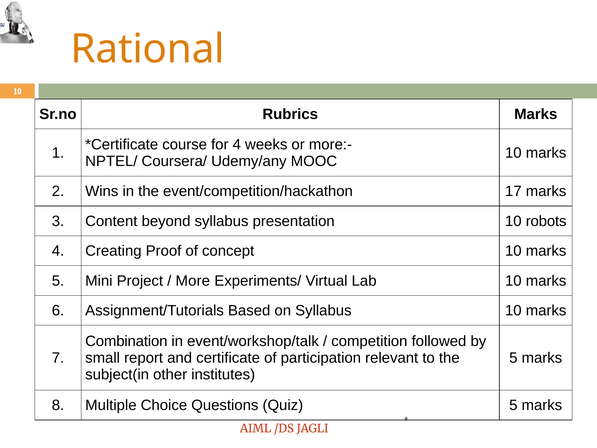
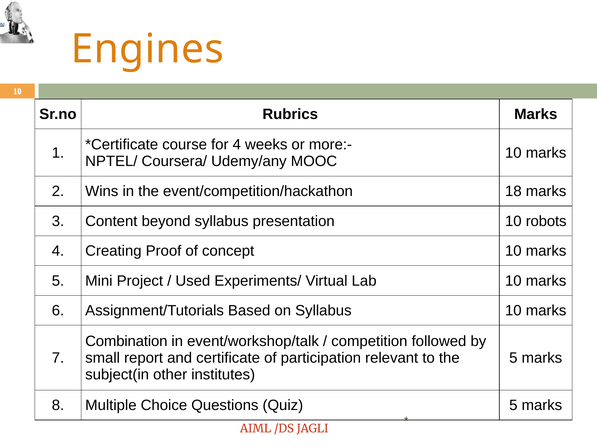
Rational: Rational -> Engines (147, 49)
17: 17 -> 18 (513, 191)
More: More -> Used (193, 281)
